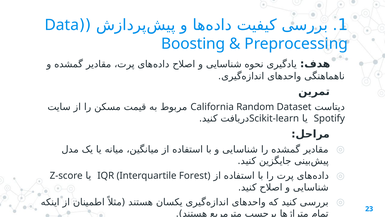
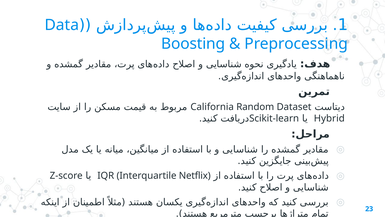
Spotify: Spotify -> Hybrid (329, 118)
Forest: Forest -> Netflix (195, 175)
